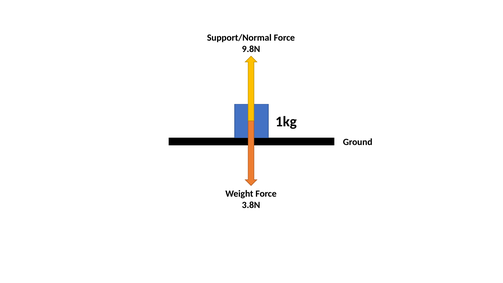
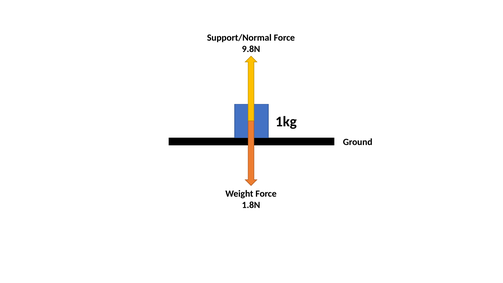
3.8N: 3.8N -> 1.8N (251, 205)
